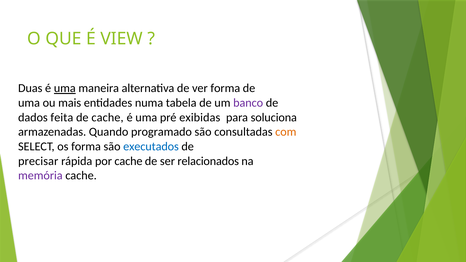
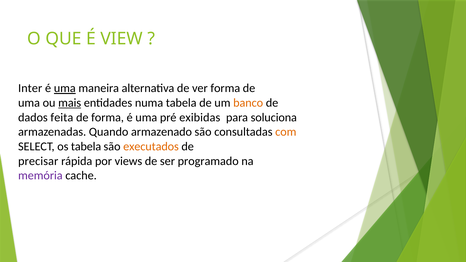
Duas: Duas -> Inter (30, 88)
mais underline: none -> present (70, 103)
banco colour: purple -> orange (248, 103)
de cache: cache -> forma (108, 117)
programado: programado -> armazenado (161, 132)
os forma: forma -> tabela (86, 147)
executados colour: blue -> orange (151, 147)
por cache: cache -> views (128, 161)
relacionados: relacionados -> programado (208, 161)
